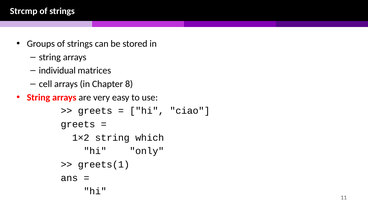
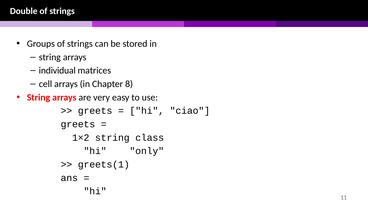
Strcmp: Strcmp -> Double (24, 11)
which: which -> class (150, 138)
